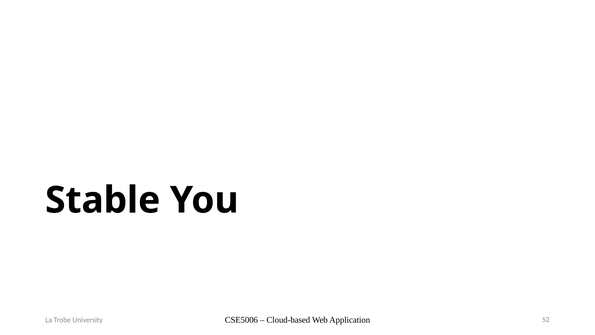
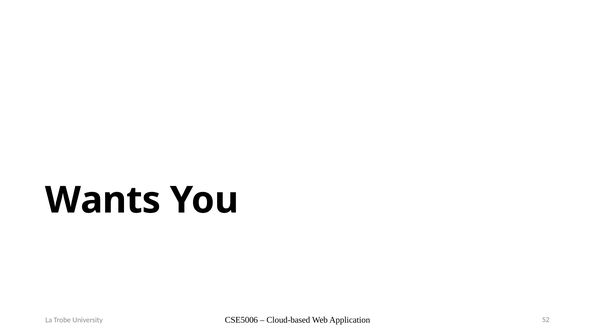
Stable: Stable -> Wants (103, 200)
